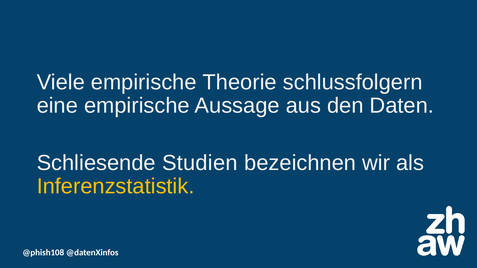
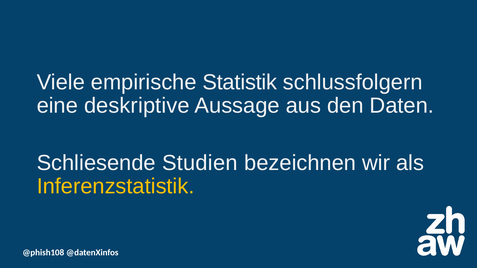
Theorie: Theorie -> Statistik (240, 82)
eine empirische: empirische -> deskriptive (137, 106)
